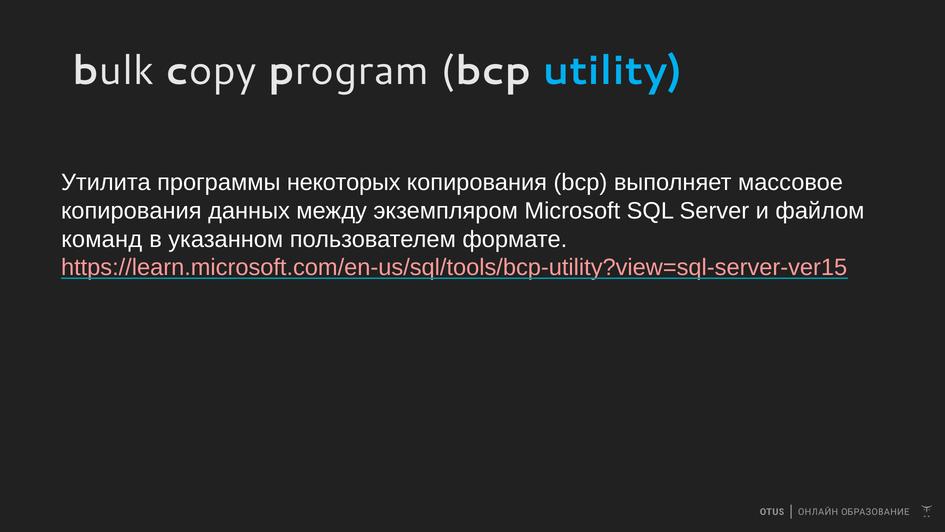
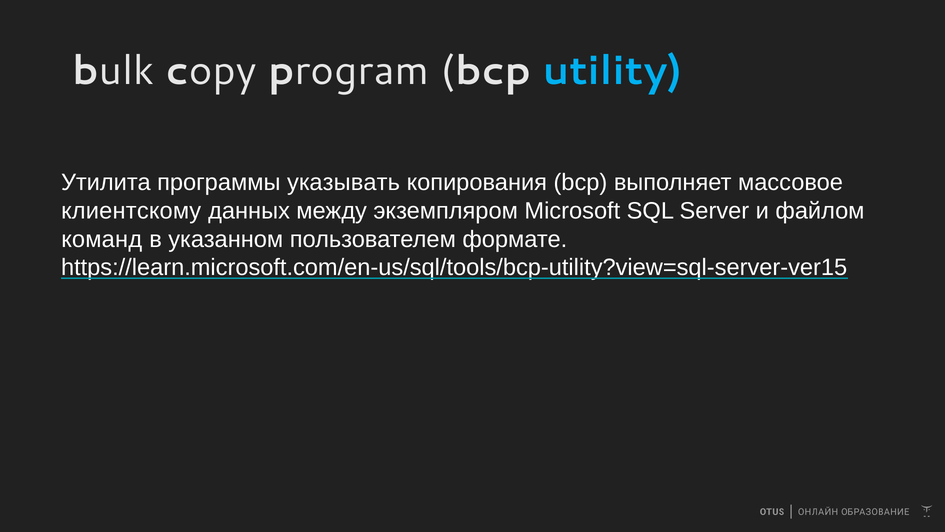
некоторых: некоторых -> указывать (344, 182)
копирования: копирования -> клиентскому (131, 211)
https://learn.microsoft.com/en-us/sql/tools/bcp-utility?view=sql-server-ver15 colour: pink -> white (454, 267)
